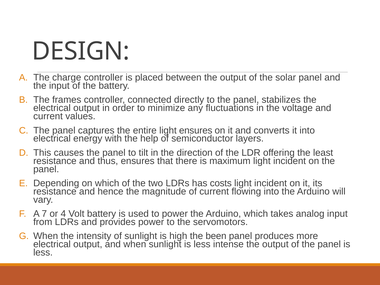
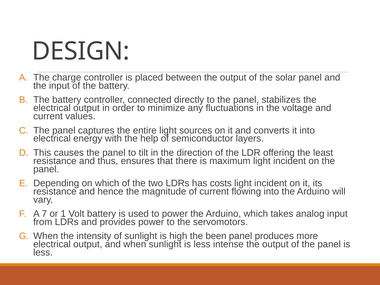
frames: frames -> battery (67, 100)
light ensures: ensures -> sources (196, 130)
4: 4 -> 1 (63, 214)
